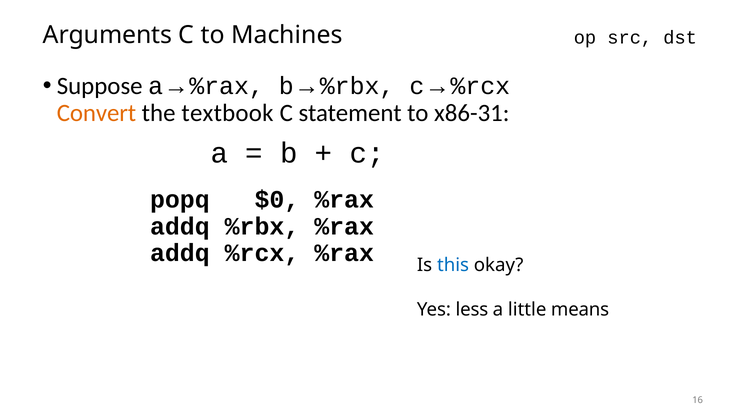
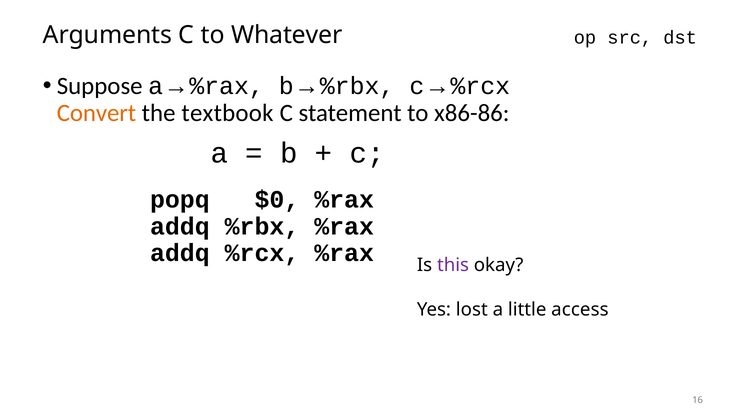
Machines: Machines -> Whatever (287, 35)
x86-31: x86-31 -> x86-86 (472, 113)
this colour: blue -> purple (453, 265)
less: less -> lost (472, 309)
means: means -> access (580, 309)
